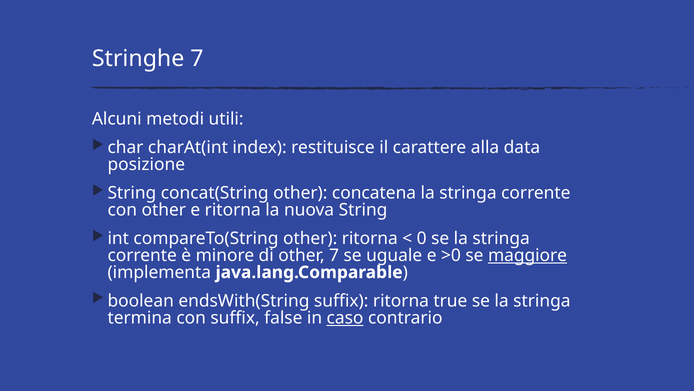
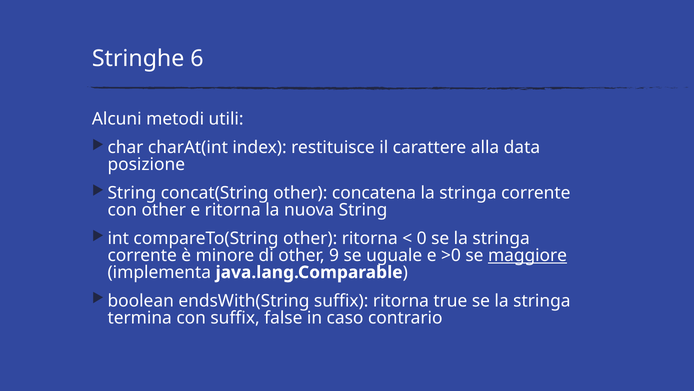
Stringhe 7: 7 -> 6 (197, 58)
other 7: 7 -> 9 (334, 255)
caso underline: present -> none (345, 317)
